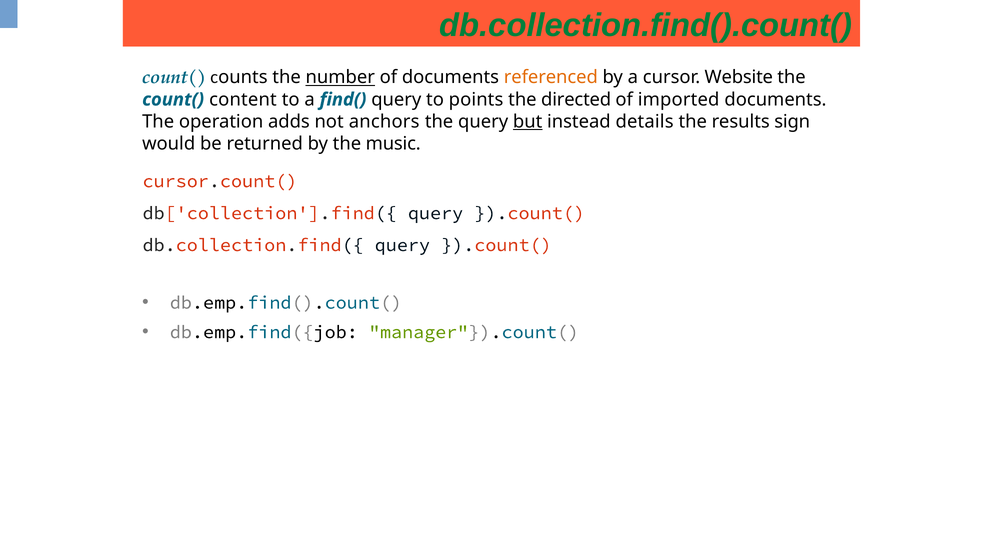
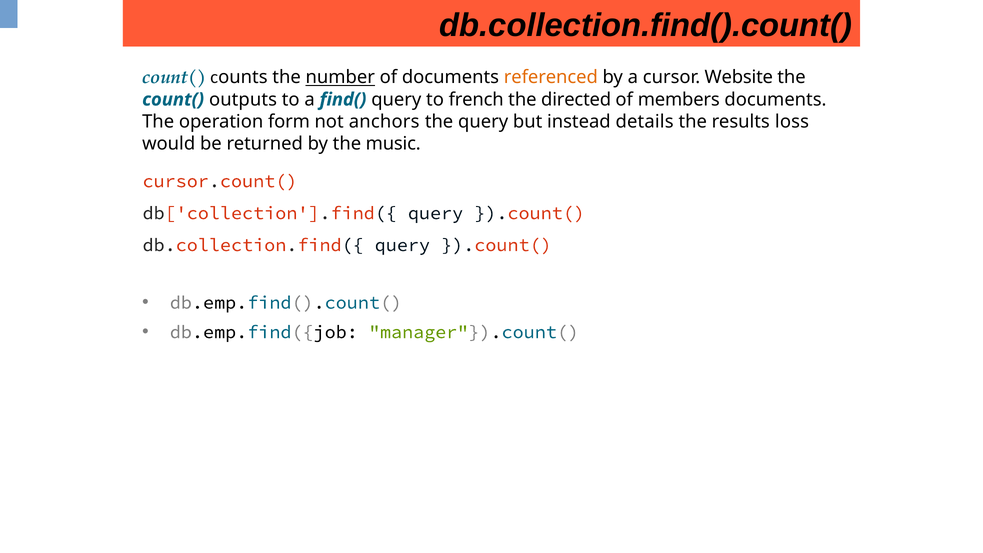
db.collection.find().count( colour: green -> black (646, 26)
content: content -> outputs (243, 100)
points: points -> french (476, 100)
imported: imported -> members (679, 100)
adds: adds -> form (289, 122)
but underline: present -> none (528, 122)
sign: sign -> loss (792, 122)
